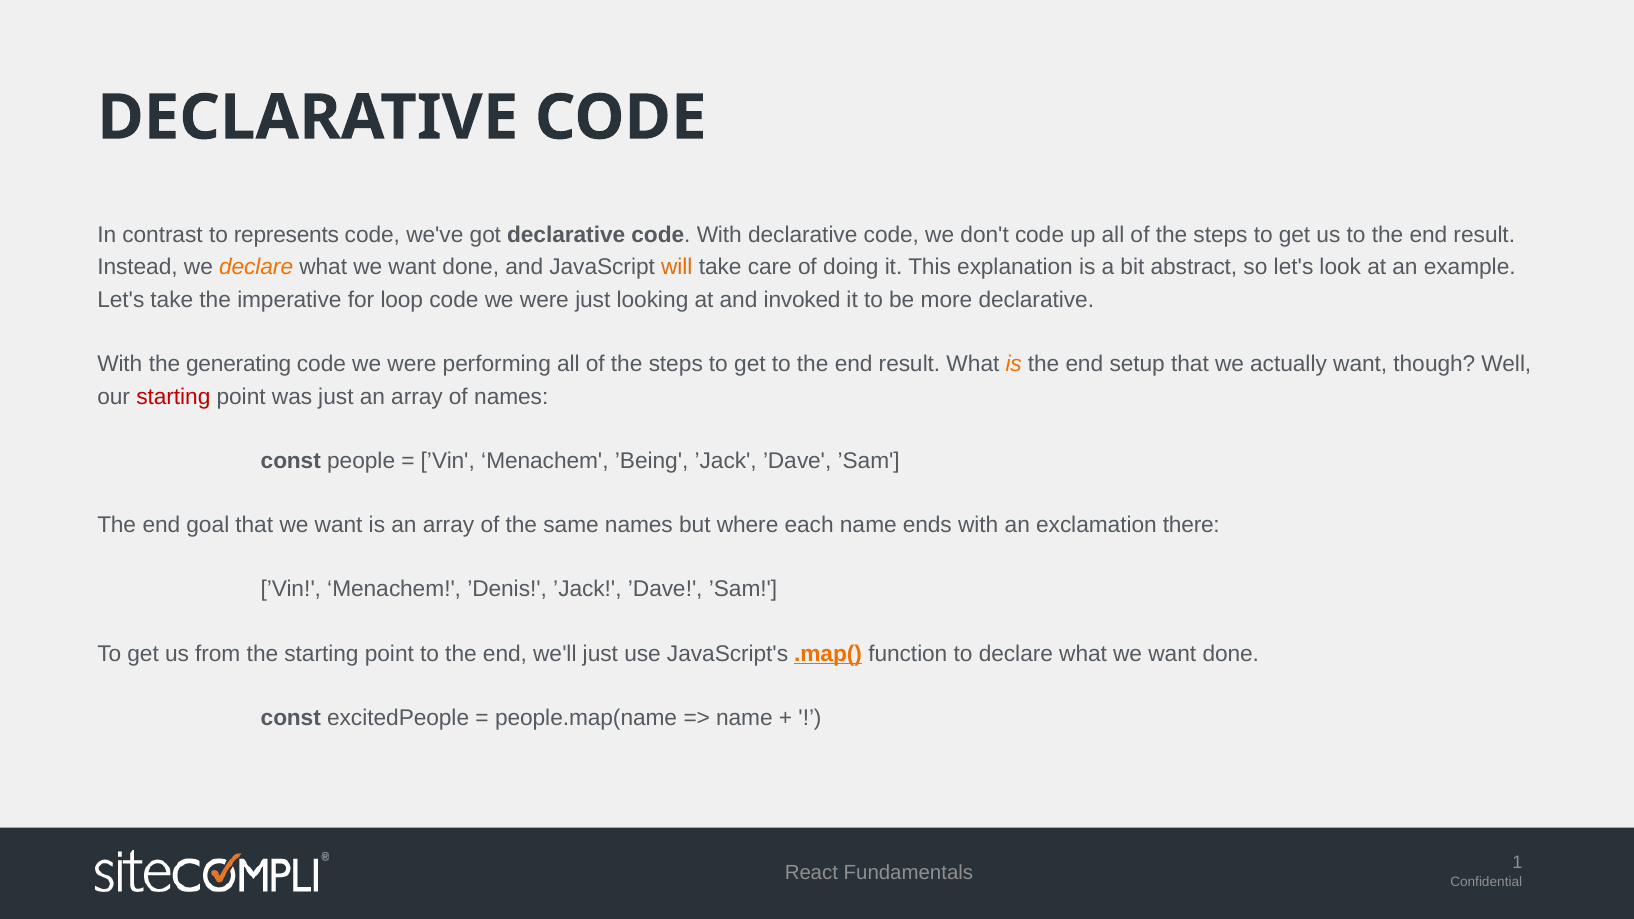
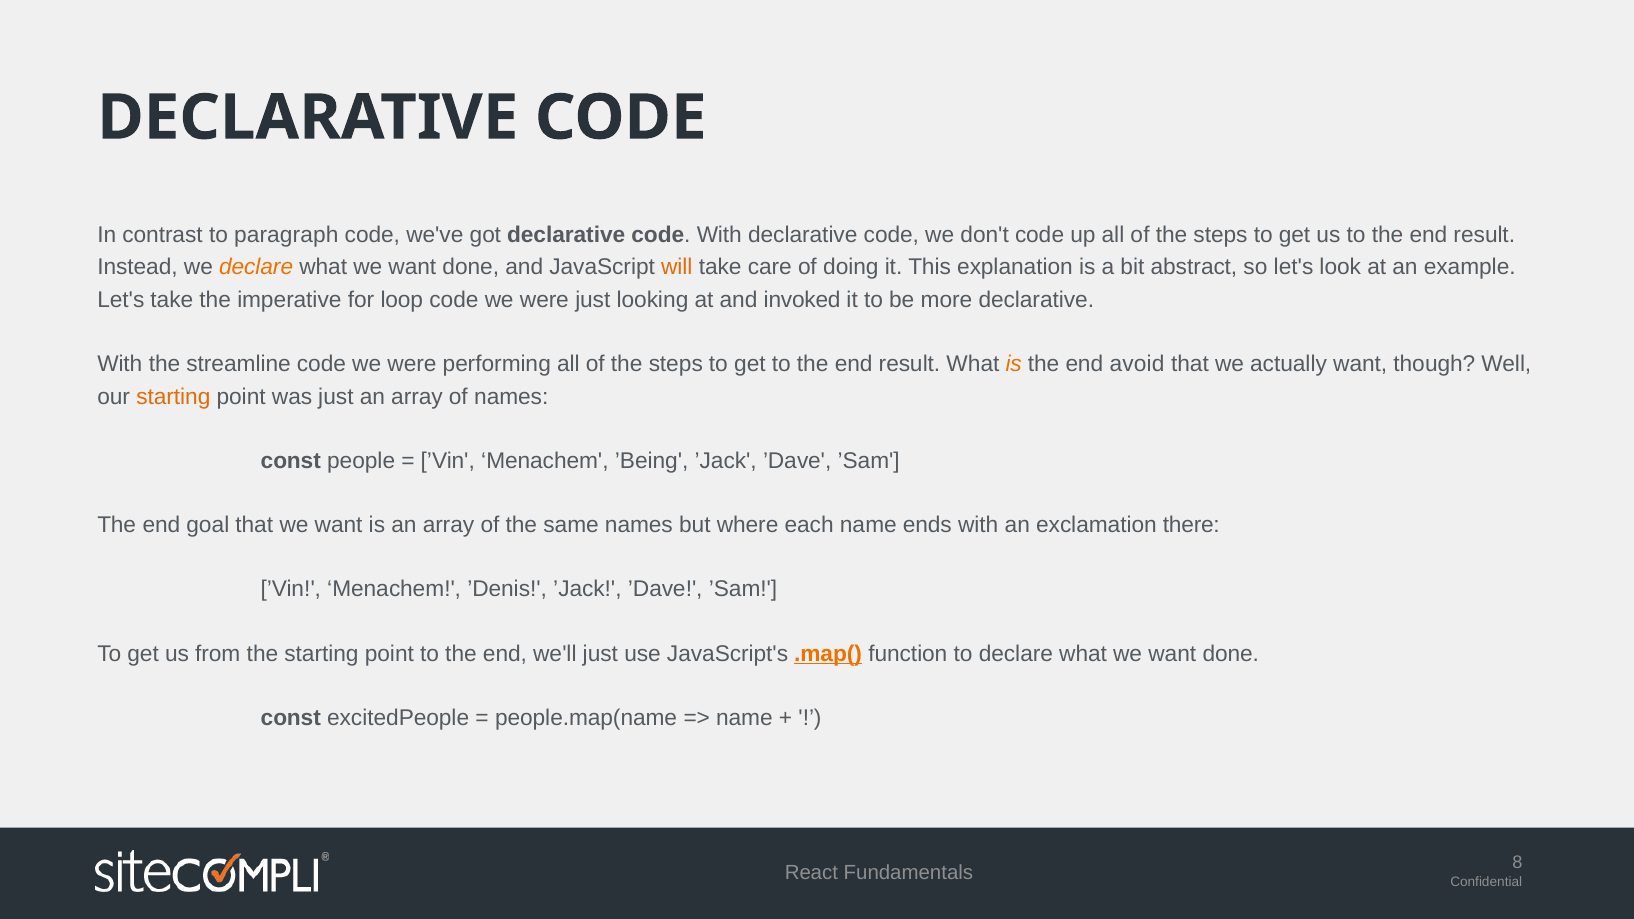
represents: represents -> paragraph (286, 235)
generating: generating -> streamline (239, 364)
setup: setup -> avoid (1137, 364)
starting colour: red -> orange (173, 397)
1: 1 -> 8 (1517, 863)
